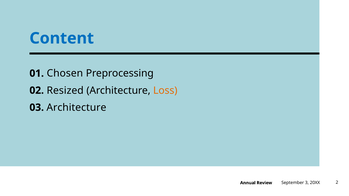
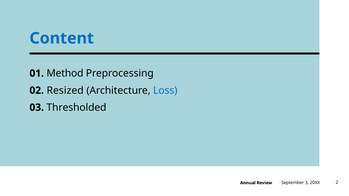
Chosen: Chosen -> Method (65, 73)
Loss colour: orange -> blue (165, 91)
03 Architecture: Architecture -> Thresholded (76, 108)
